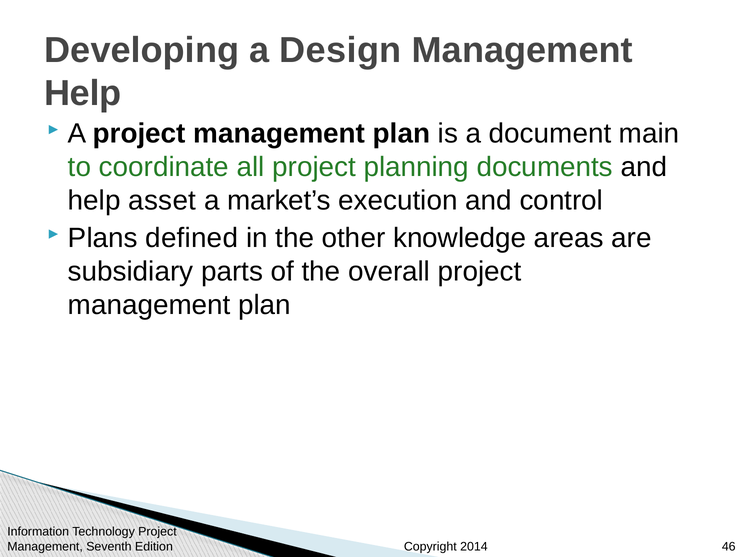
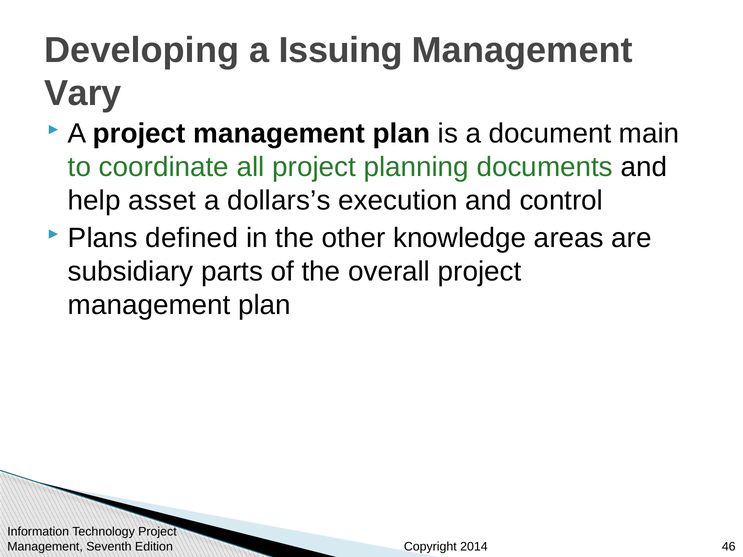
Design: Design -> Issuing (341, 50)
Help: Help -> Vary (83, 94)
market’s: market’s -> dollars’s (279, 201)
